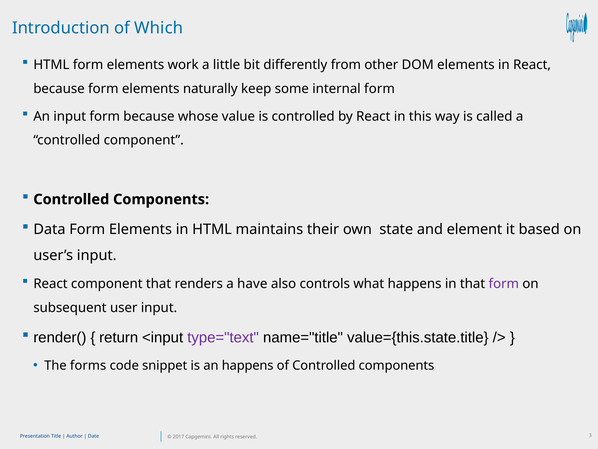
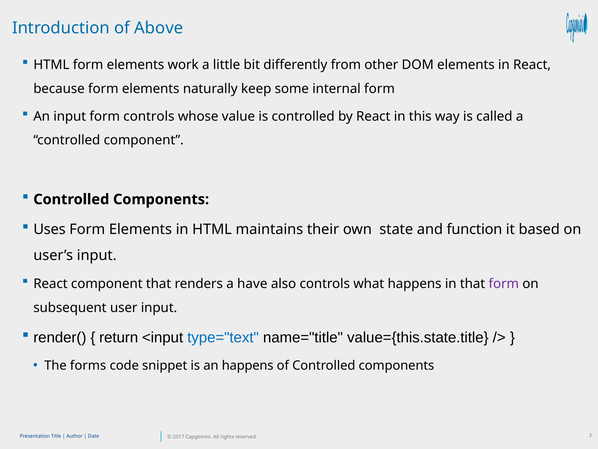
Which: Which -> Above (159, 28)
form because: because -> controls (149, 116)
Data: Data -> Uses (49, 229)
element: element -> function (474, 229)
type="text colour: purple -> blue (223, 337)
